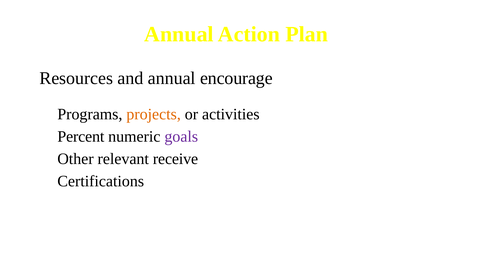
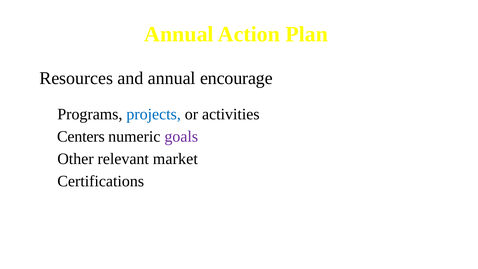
projects colour: orange -> blue (154, 114)
Percent: Percent -> Centers (81, 136)
receive: receive -> market (175, 159)
